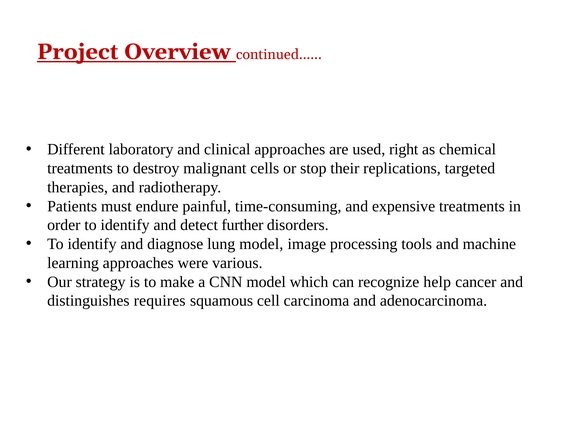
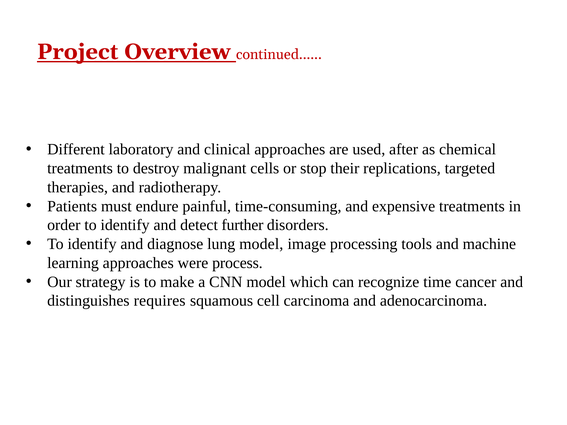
right: right -> after (404, 150)
various: various -> process (237, 263)
help: help -> time (437, 282)
